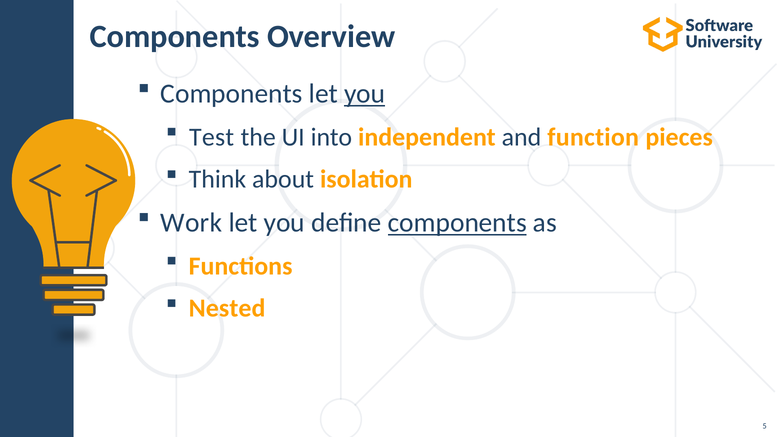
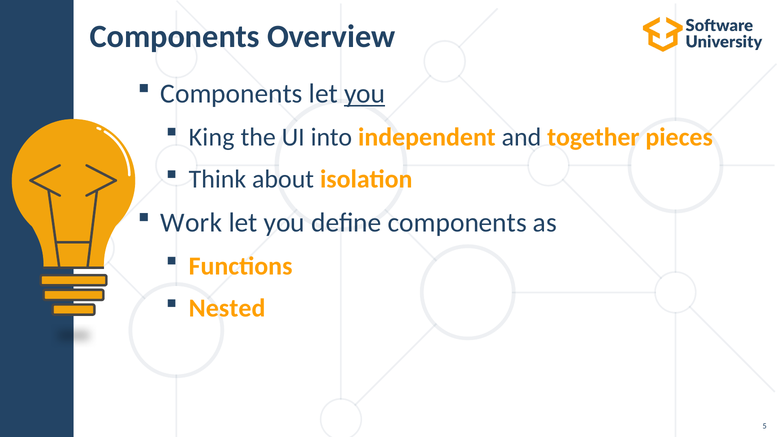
Test: Test -> King (212, 137)
function: function -> together (593, 137)
components underline: present -> none (457, 223)
